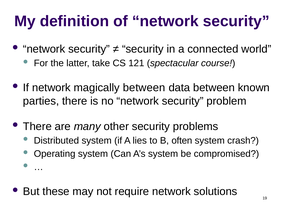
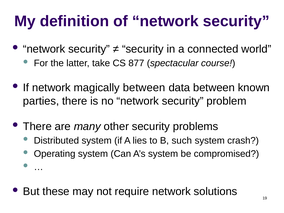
121: 121 -> 877 (136, 63)
often: often -> such (182, 140)
